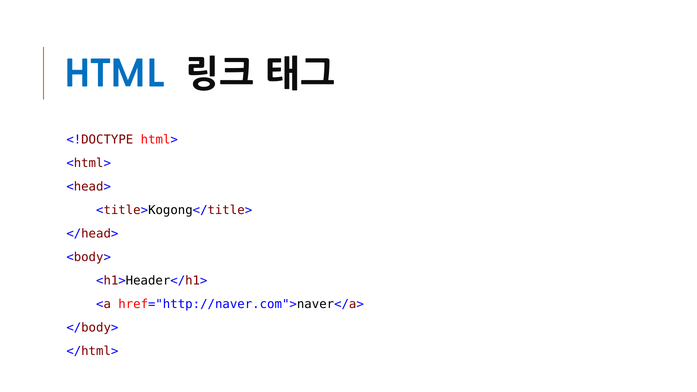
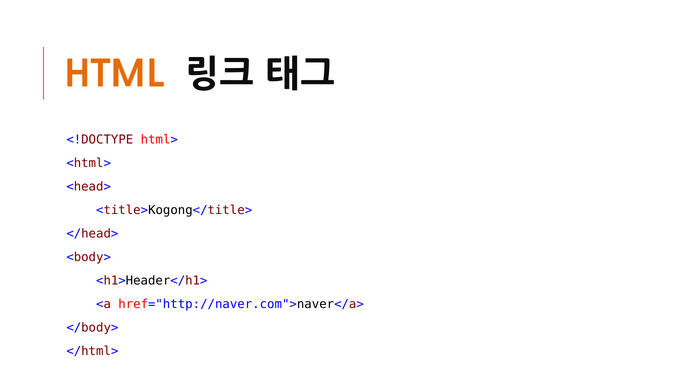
HTML colour: blue -> orange (114, 75)
